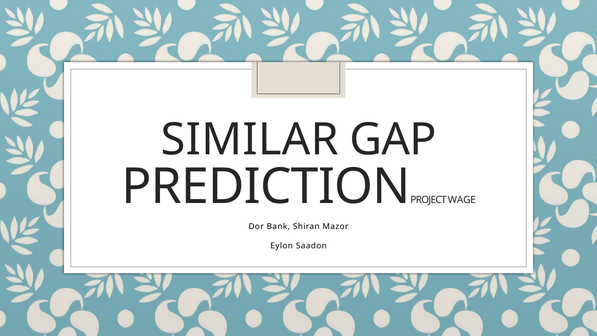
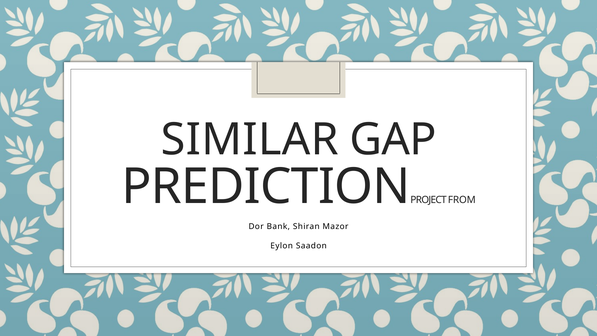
WAGE: WAGE -> FROM (462, 200)
